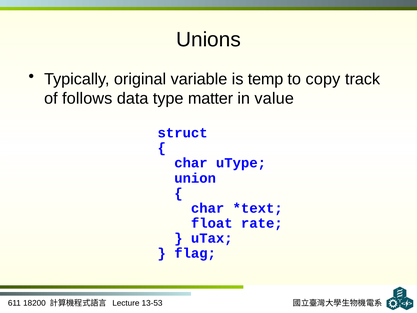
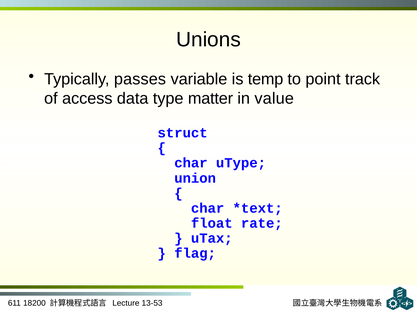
original: original -> passes (140, 79)
copy: copy -> point (323, 79)
follows: follows -> access (87, 98)
